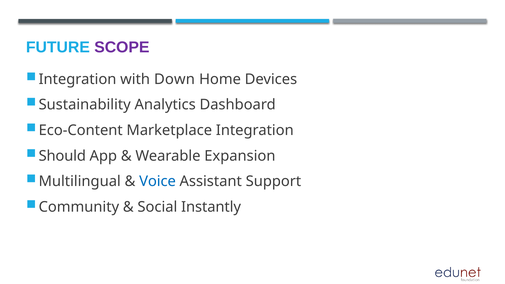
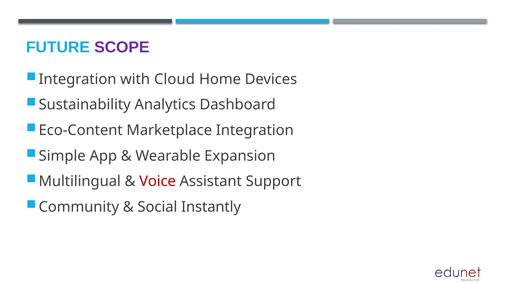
Down: Down -> Cloud (174, 79)
Should: Should -> Simple (62, 156)
Voice colour: blue -> red (157, 181)
